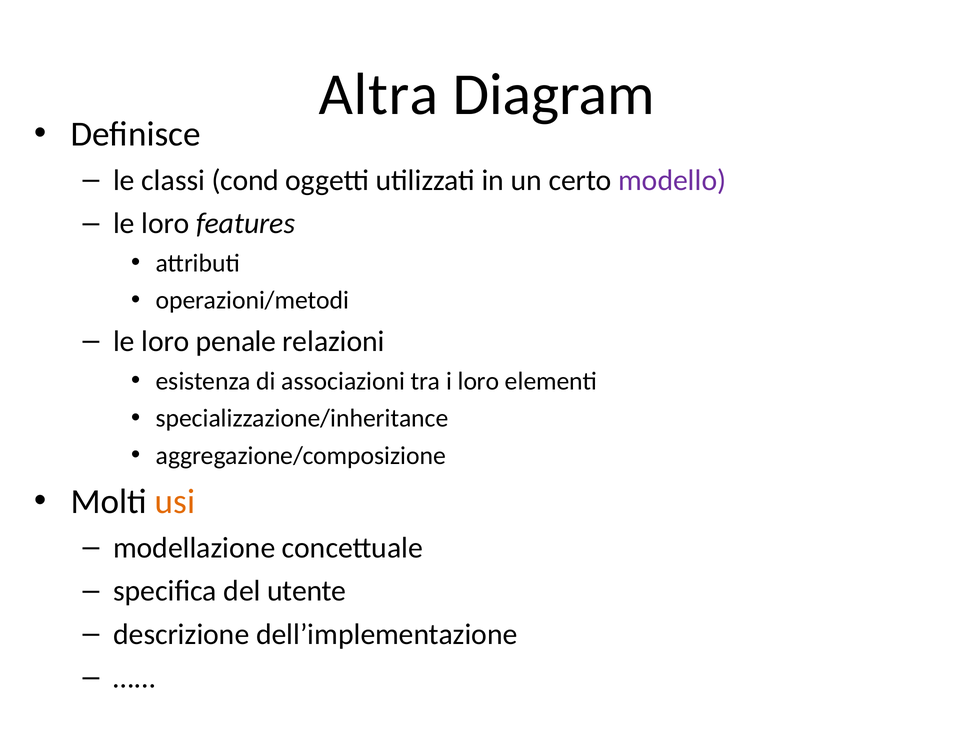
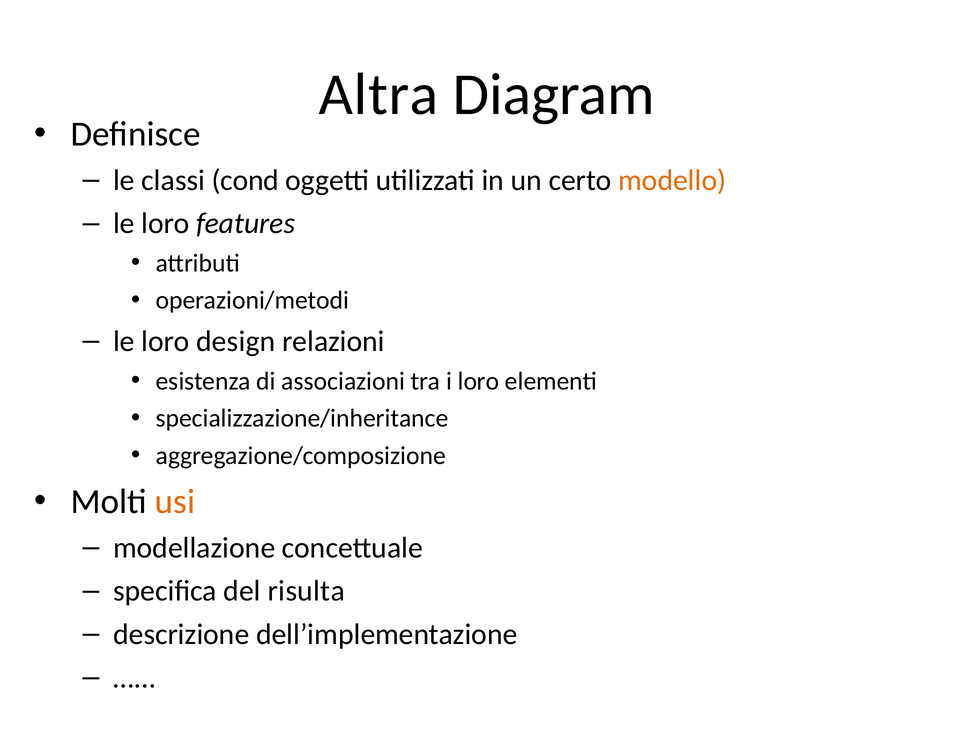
modello colour: purple -> orange (672, 180)
penale: penale -> design (236, 341)
utente: utente -> risulta (306, 591)
